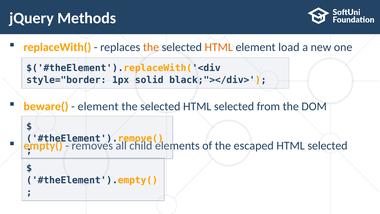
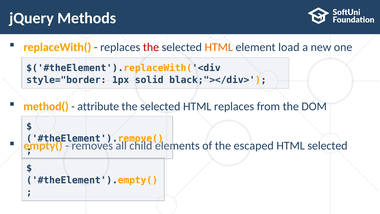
the colour: orange -> red (151, 47)
beware(: beware( -> method( (46, 106)
element: element -> attribute (98, 106)
selected HTML selected: selected -> replaces (234, 106)
